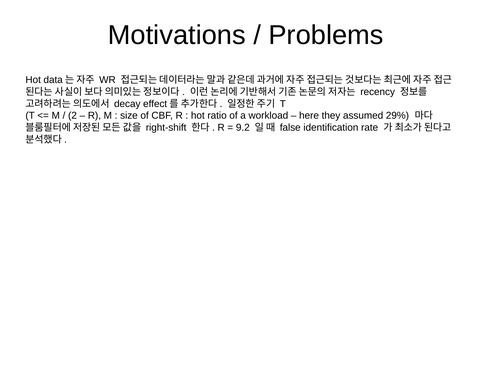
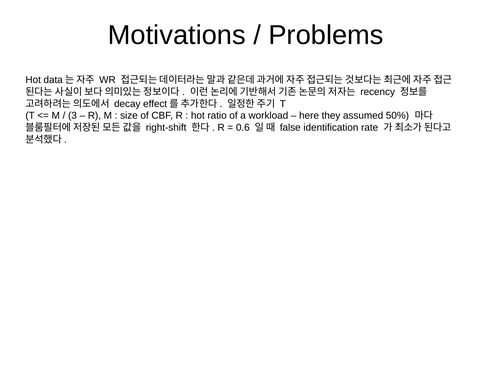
2: 2 -> 3 (72, 116)
29%: 29% -> 50% (397, 116)
9.2: 9.2 -> 0.6 (243, 128)
